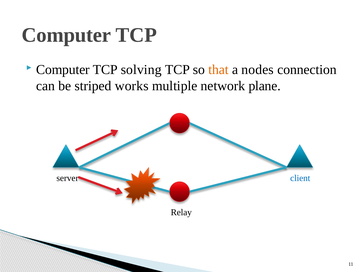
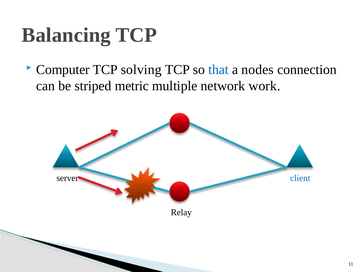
Computer: Computer -> Balancing (66, 35)
that colour: orange -> blue (219, 70)
works: works -> metric (132, 86)
plane: plane -> work (264, 86)
